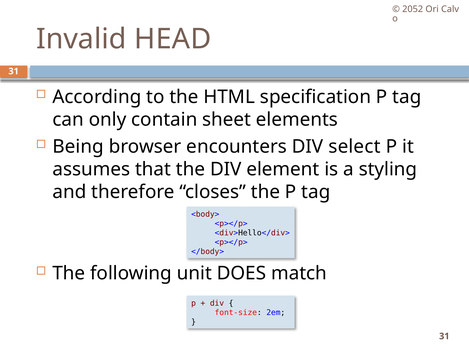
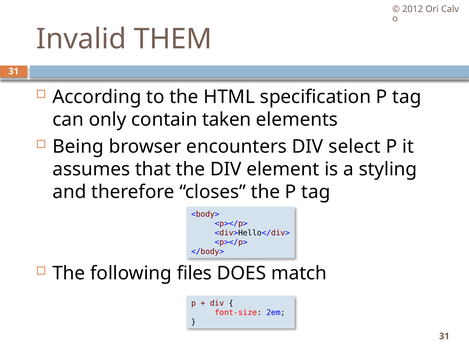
2052: 2052 -> 2012 (413, 9)
HEAD: HEAD -> THEM (173, 39)
sheet: sheet -> taken (227, 120)
unit: unit -> files (194, 274)
